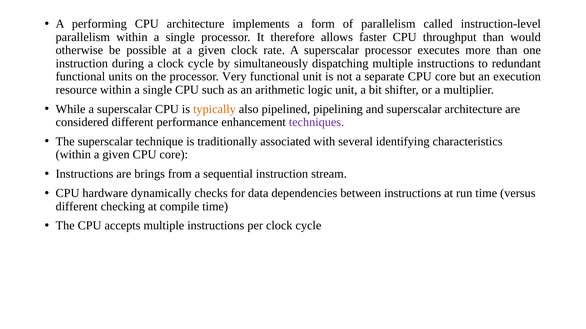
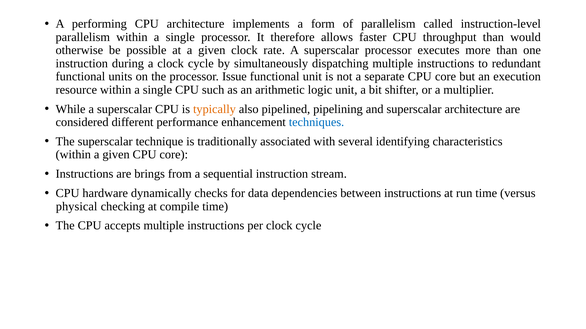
Very: Very -> Issue (234, 77)
techniques colour: purple -> blue (317, 122)
different: different -> physical (77, 207)
